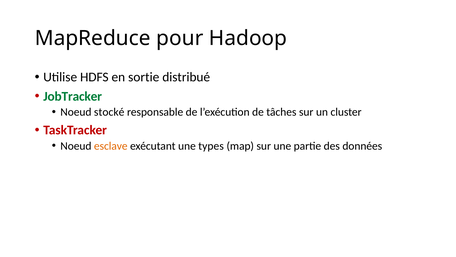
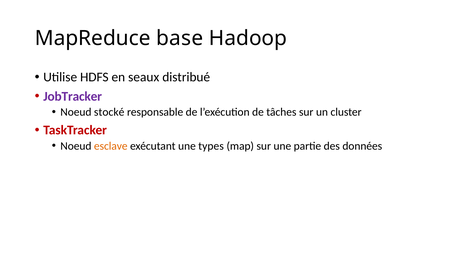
pour: pour -> base (180, 38)
sortie: sortie -> seaux (144, 77)
JobTracker colour: green -> purple (73, 96)
